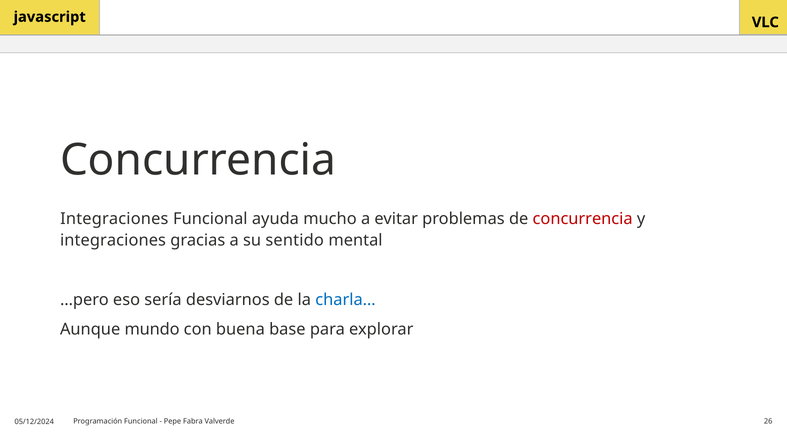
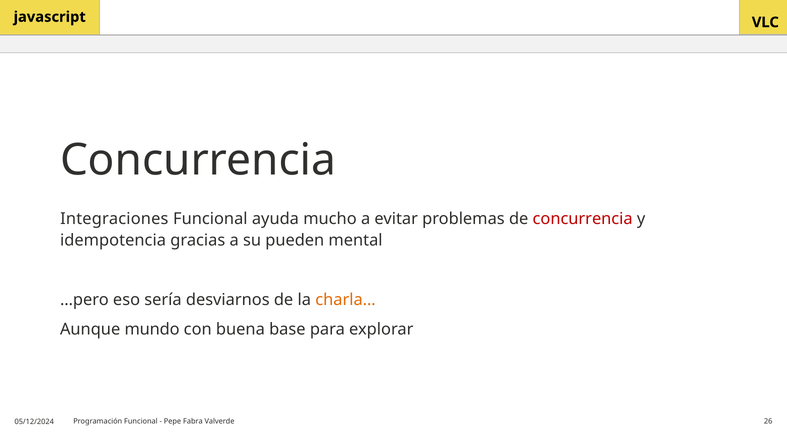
integraciones: integraciones -> idempotencia (113, 241)
sentido: sentido -> pueden (295, 241)
charla… colour: blue -> orange (345, 300)
